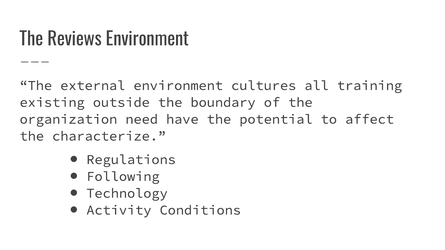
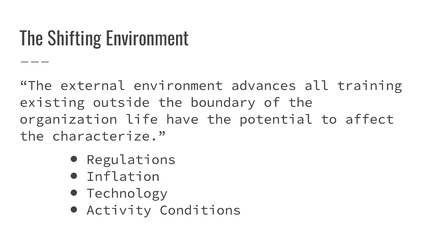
Reviews: Reviews -> Shifting (75, 40)
cultures: cultures -> advances (264, 86)
need: need -> life (142, 119)
Following: Following -> Inflation (123, 177)
